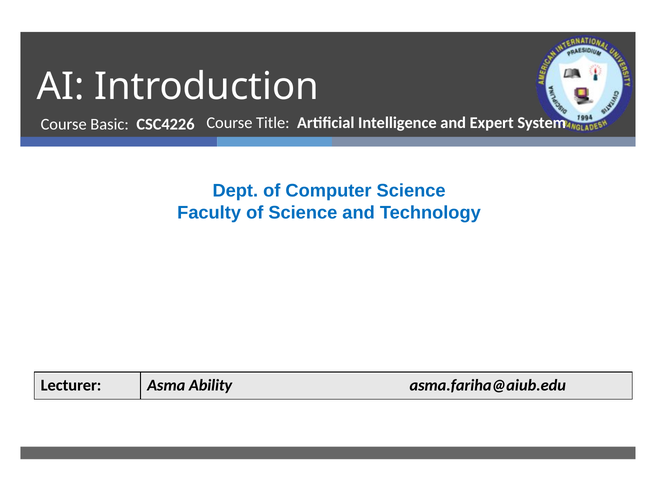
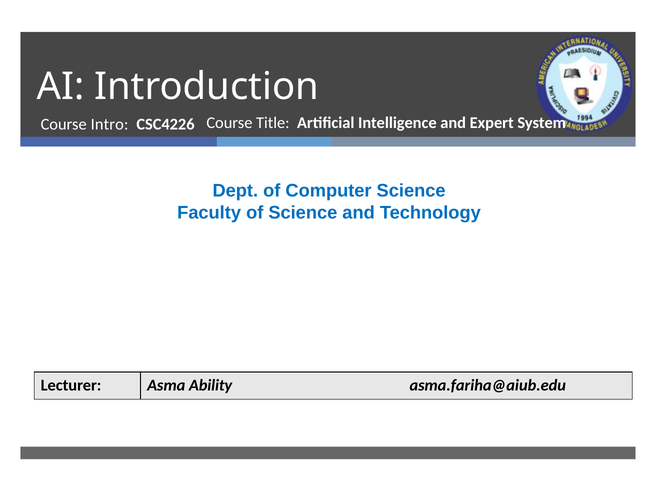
Basic: Basic -> Intro (110, 124)
